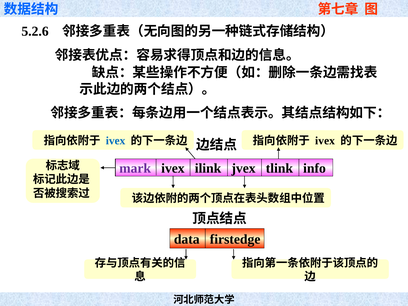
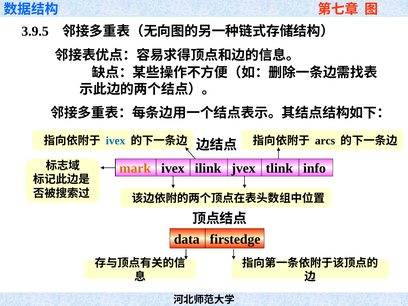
5.2.6: 5.2.6 -> 3.9.5 (35, 32)
ivex: ivex -> arcs (325, 141)
mark colour: purple -> orange (135, 168)
